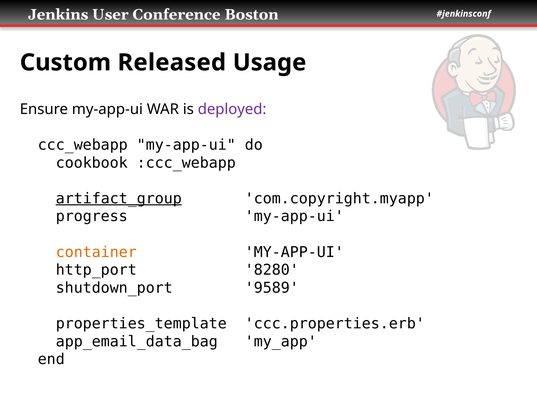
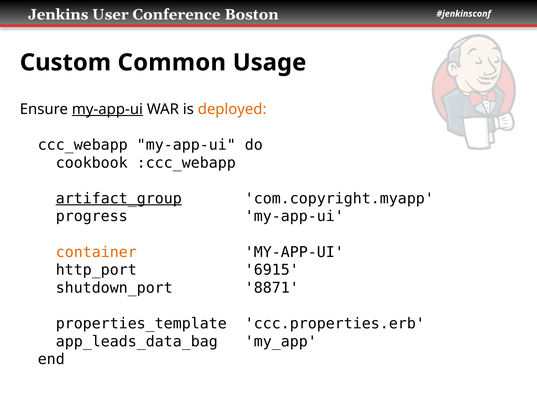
Released: Released -> Common (172, 63)
my-app-ui underline: none -> present (107, 109)
deployed colour: purple -> orange (232, 109)
8280: 8280 -> 6915 (272, 271)
9589: 9589 -> 8871 (272, 288)
app_email_data_bag: app_email_data_bag -> app_leads_data_bag (137, 342)
